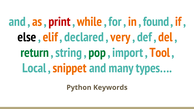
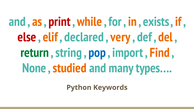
found: found -> exists (156, 22)
else colour: black -> red (27, 37)
pop colour: green -> blue (97, 53)
Tool: Tool -> Find (160, 53)
Local: Local -> None (34, 68)
snippet: snippet -> studied (70, 68)
